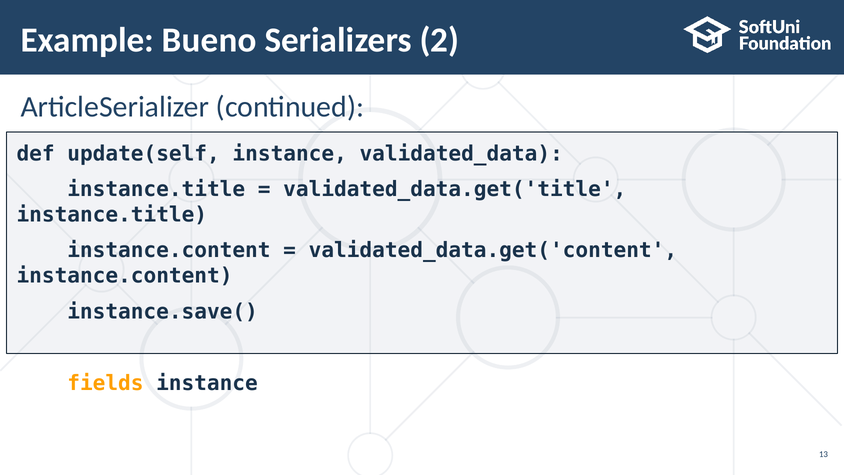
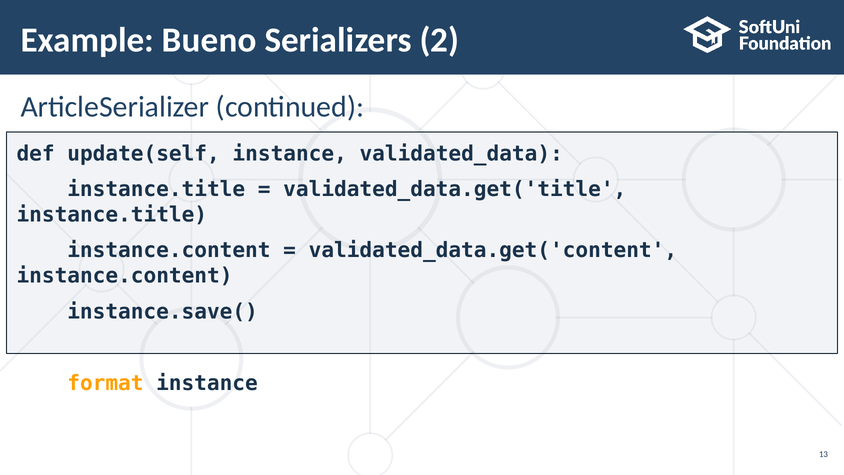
fields: fields -> format (105, 383)
